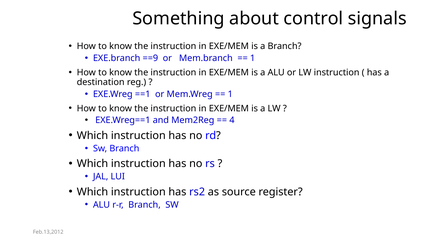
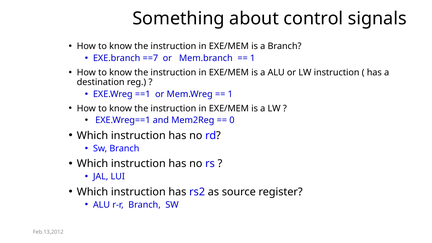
==9: ==9 -> ==7 (150, 58)
4: 4 -> 0 (232, 120)
